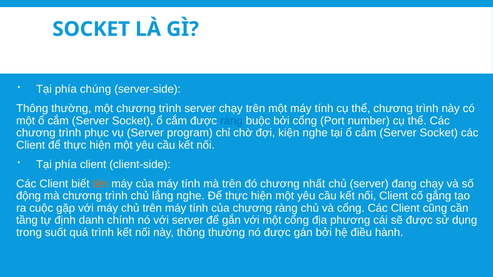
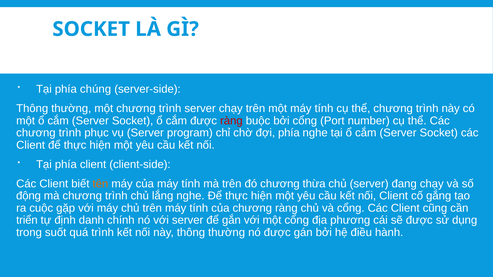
ràng colour: blue -> red (231, 121)
đợi kiện: kiện -> phía (289, 133)
nhất: nhất -> thừa (314, 184)
tầng: tầng -> triển (27, 220)
